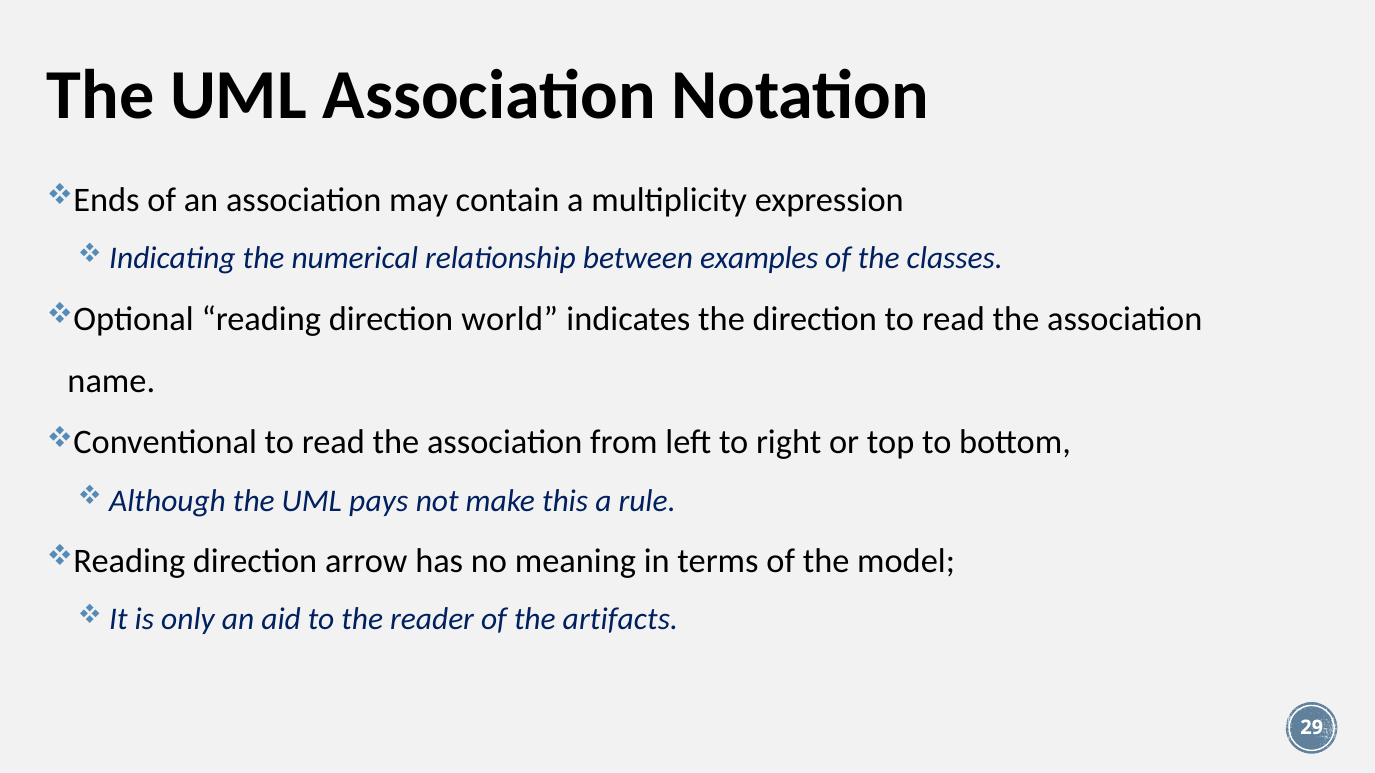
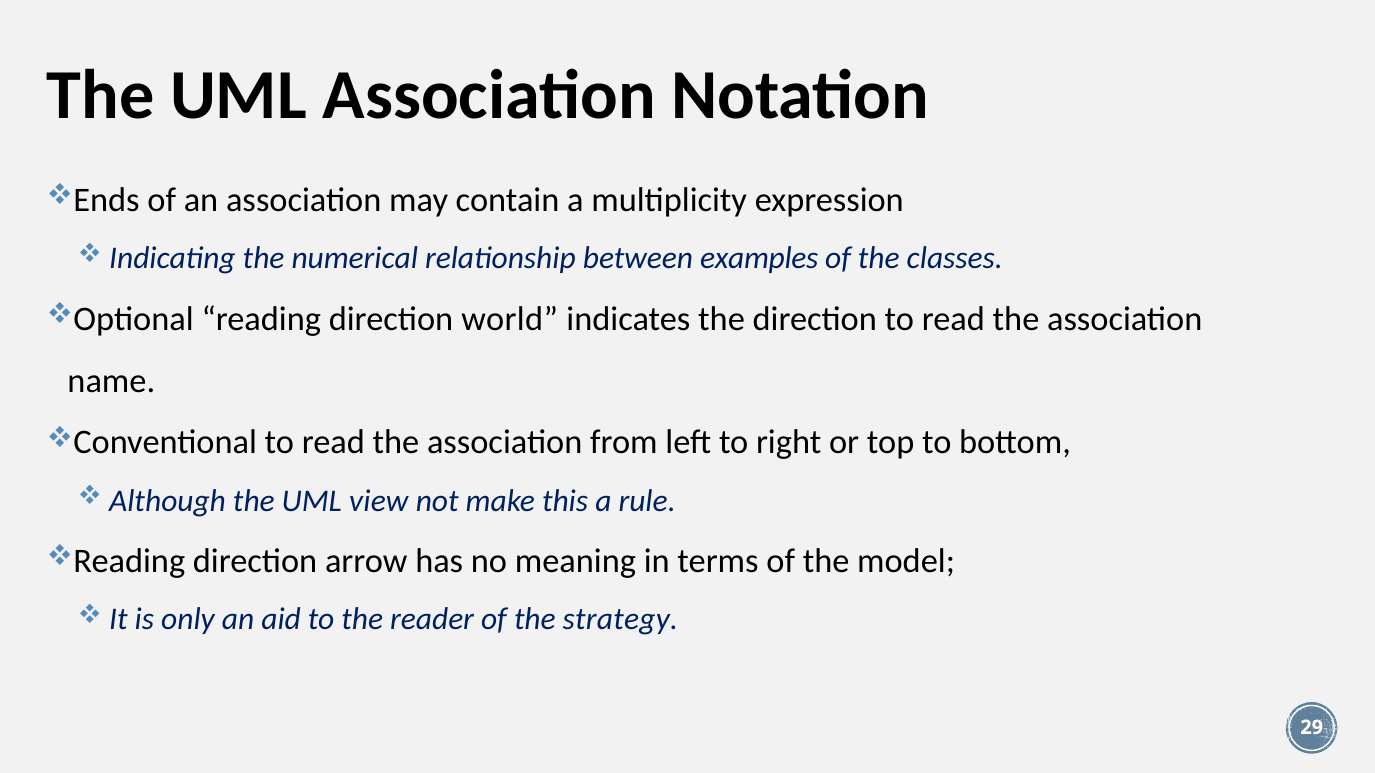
pays: pays -> view (379, 501)
artifacts: artifacts -> strategy (620, 620)
